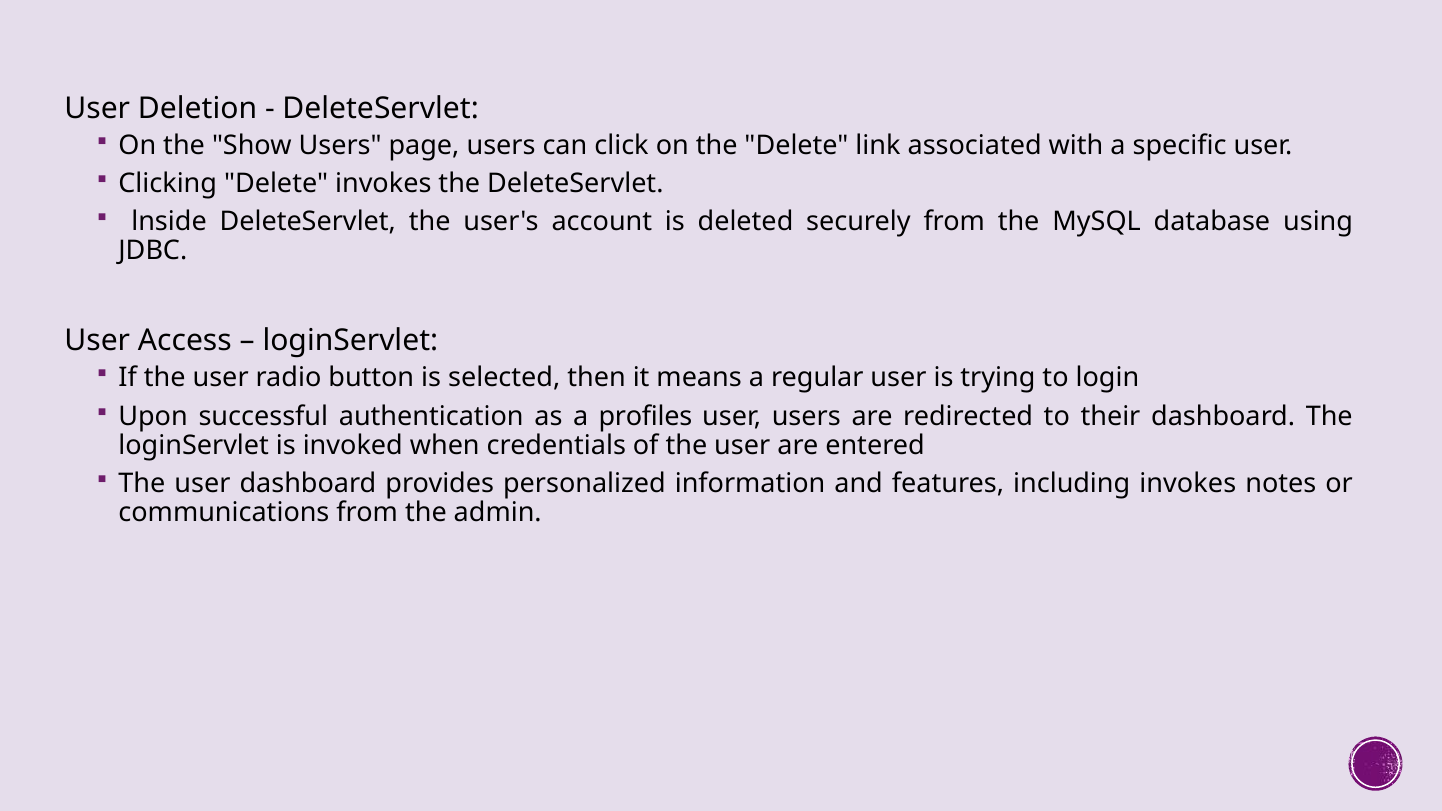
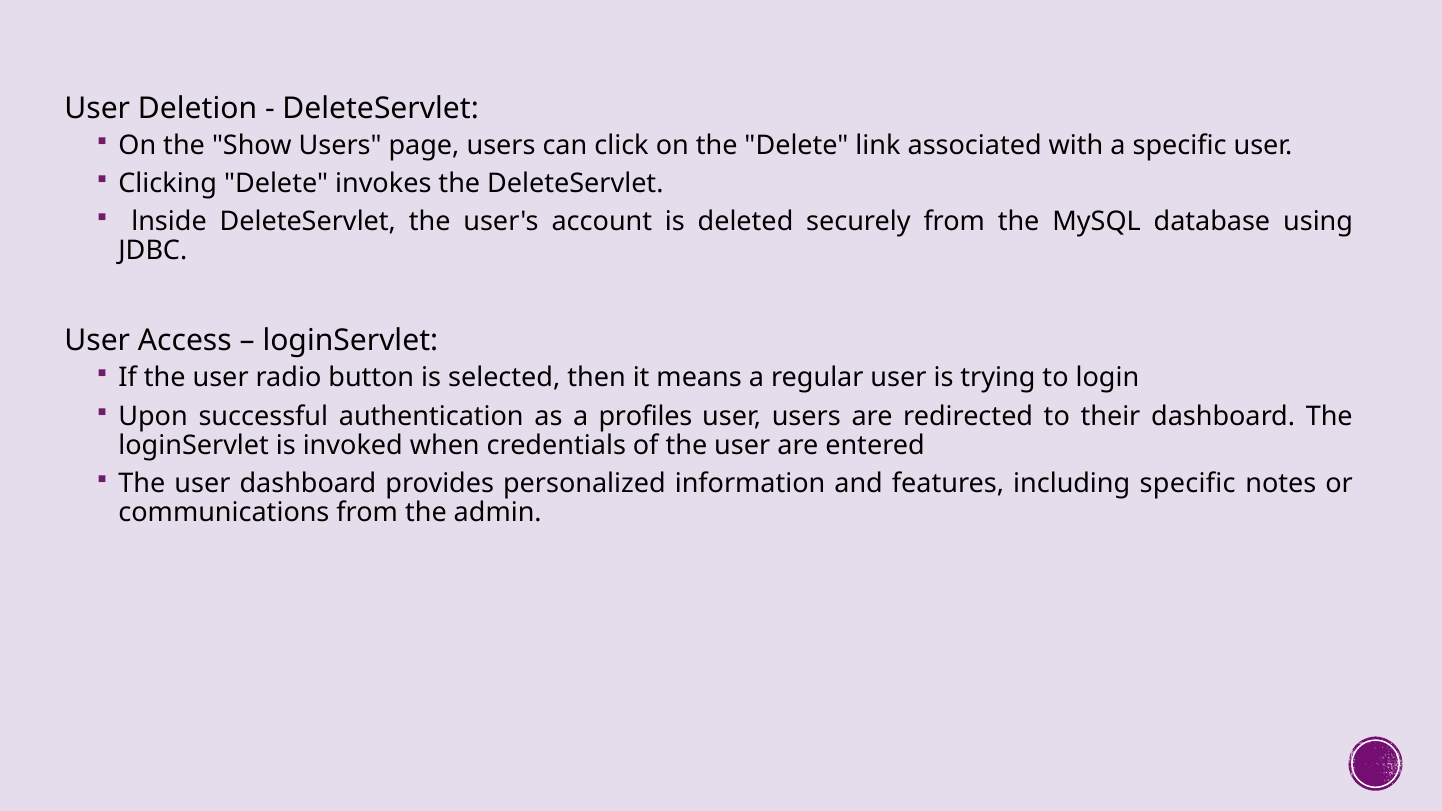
including invokes: invokes -> specific (1188, 484)
